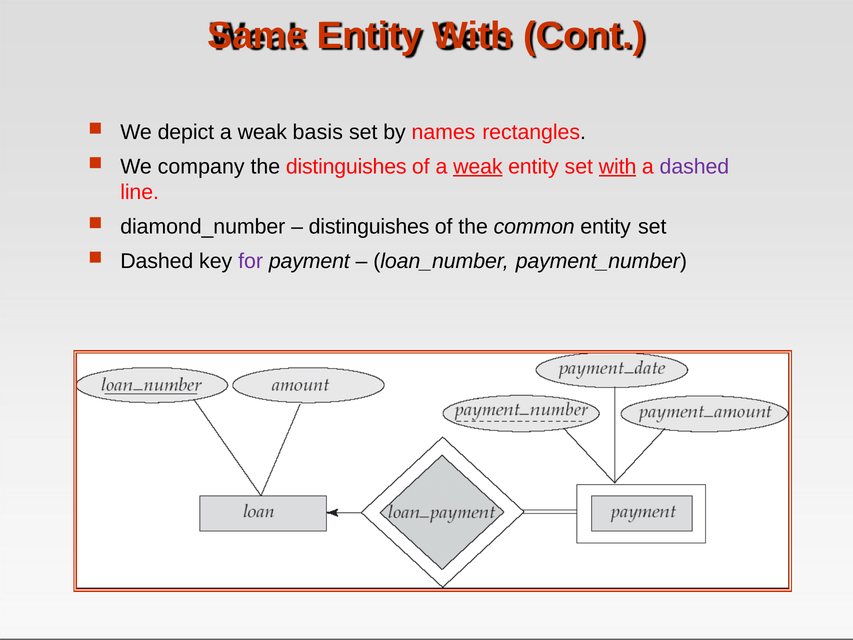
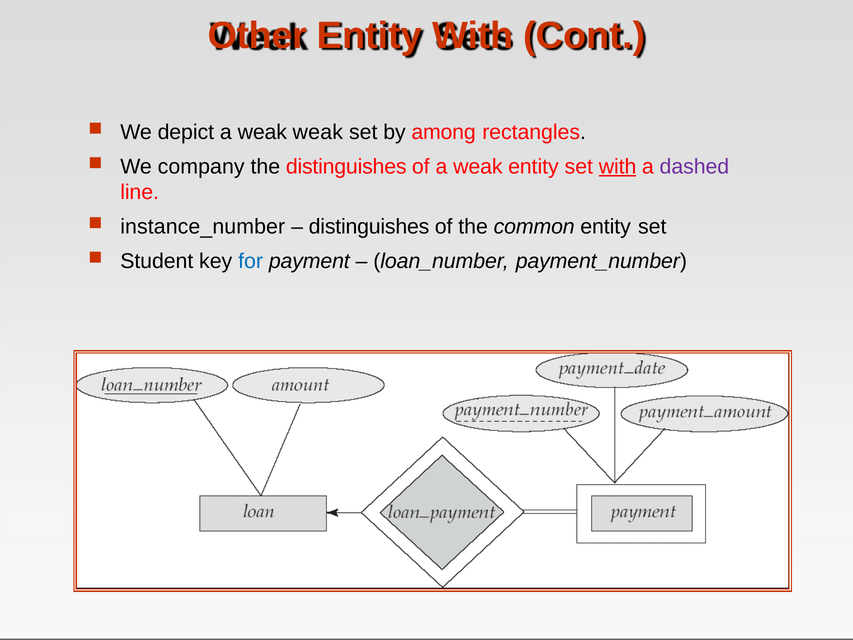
Same: Same -> Other (257, 36)
weak basis: basis -> weak (318, 132)
names: names -> among (444, 132)
weak underline: present -> none (478, 167)
diamond_number: diamond_number -> instance_number (203, 227)
Dashed: Dashed -> Student (157, 261)
for colour: purple -> blue (251, 261)
